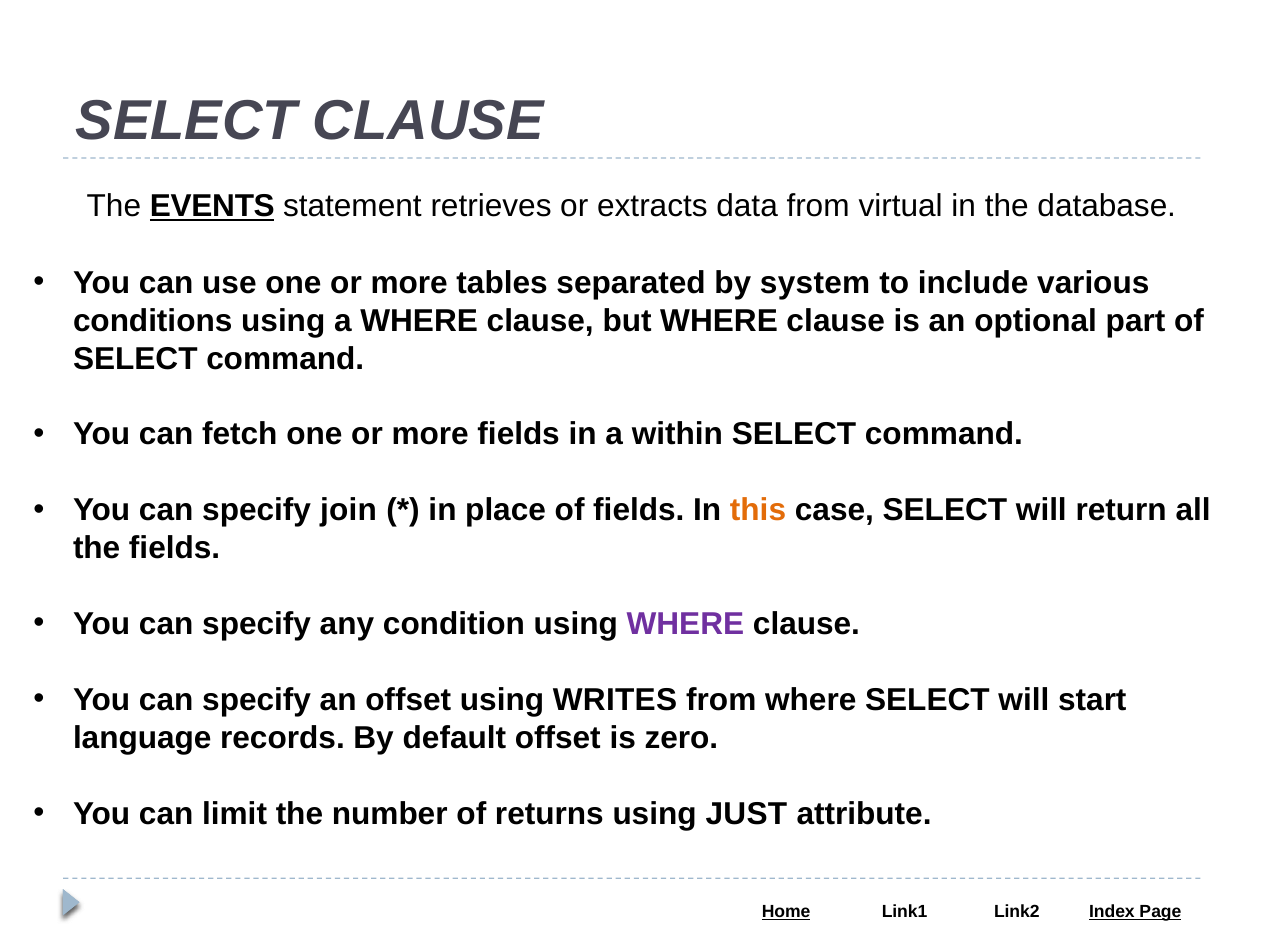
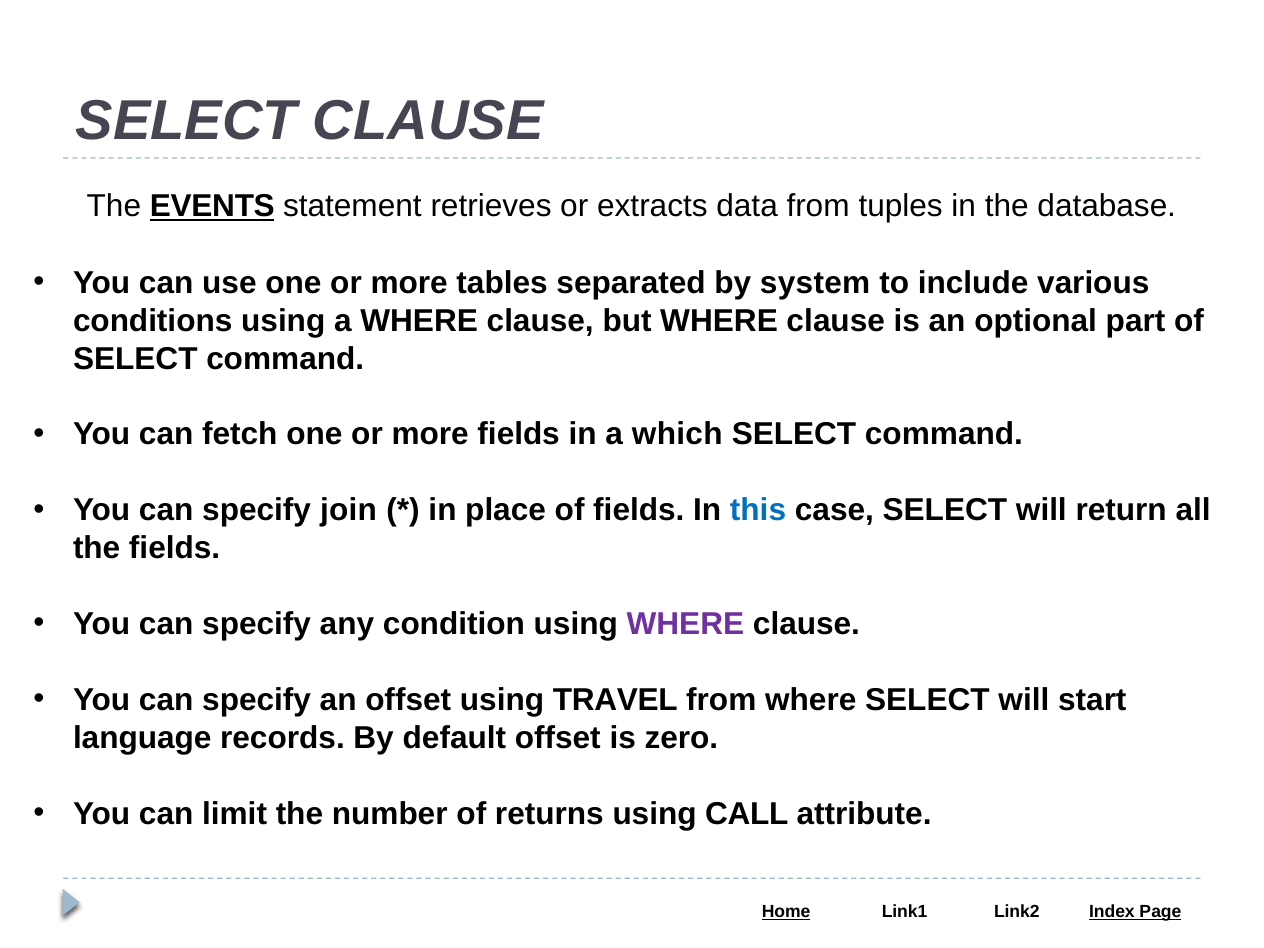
virtual: virtual -> tuples (901, 206)
within: within -> which (677, 435)
this colour: orange -> blue (758, 510)
WRITES: WRITES -> TRAVEL (615, 700)
JUST: JUST -> CALL (747, 814)
